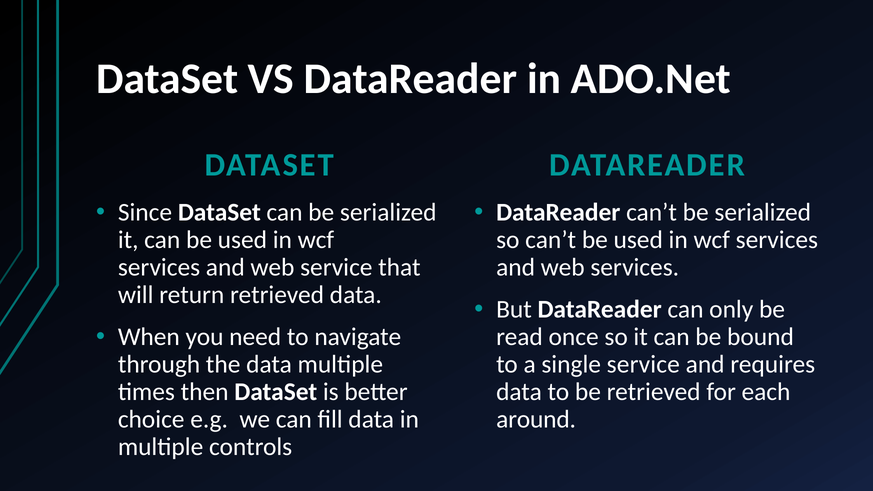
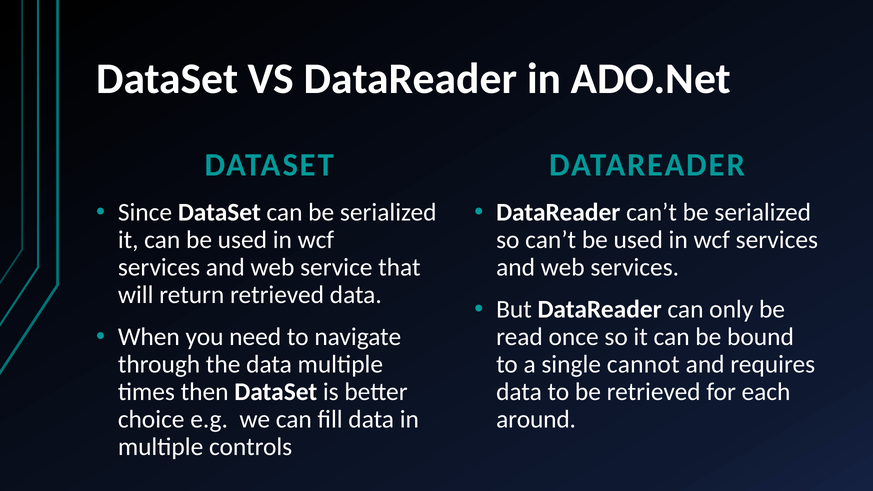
single service: service -> cannot (643, 365)
